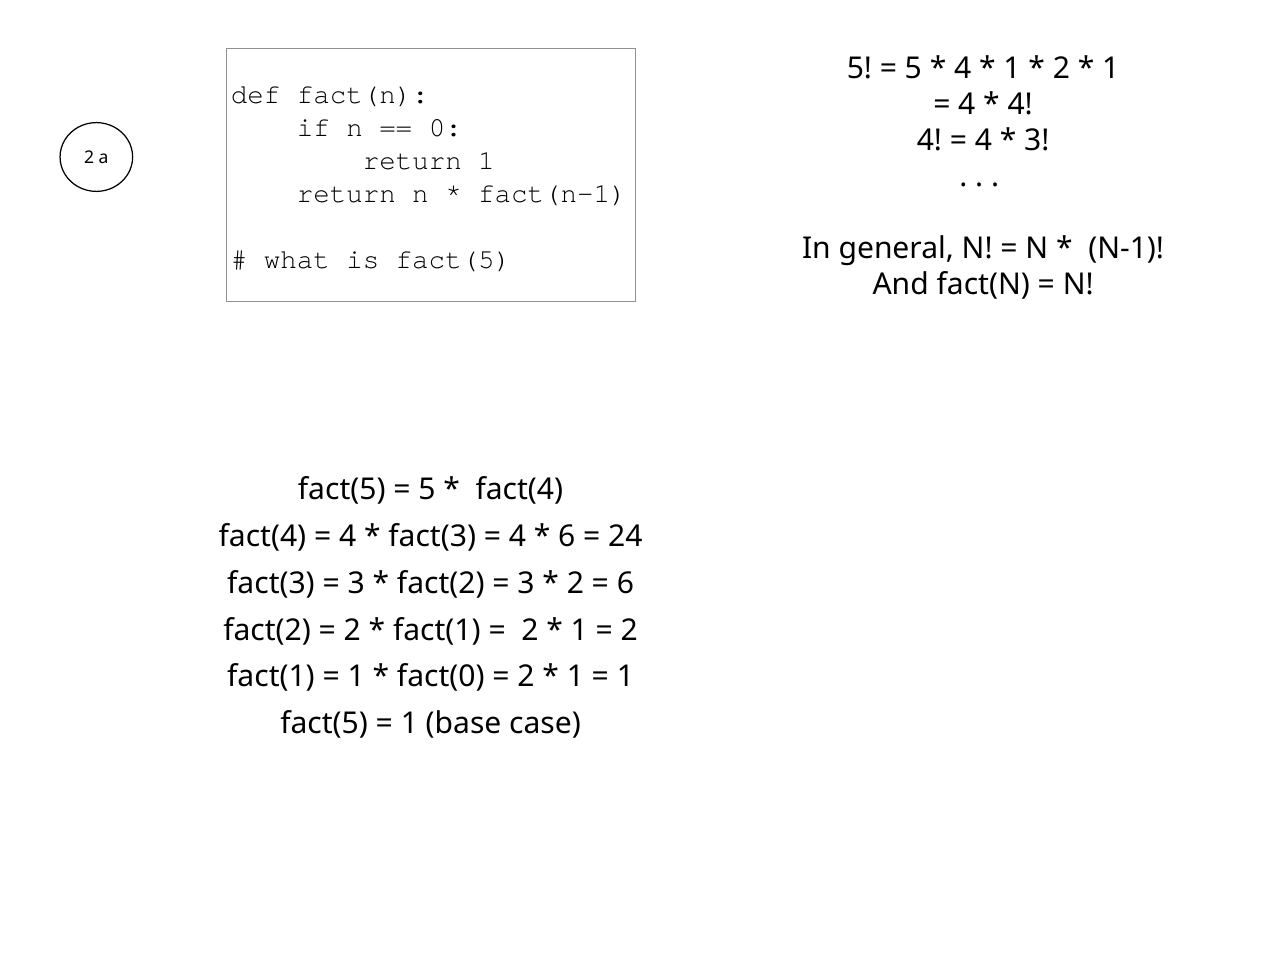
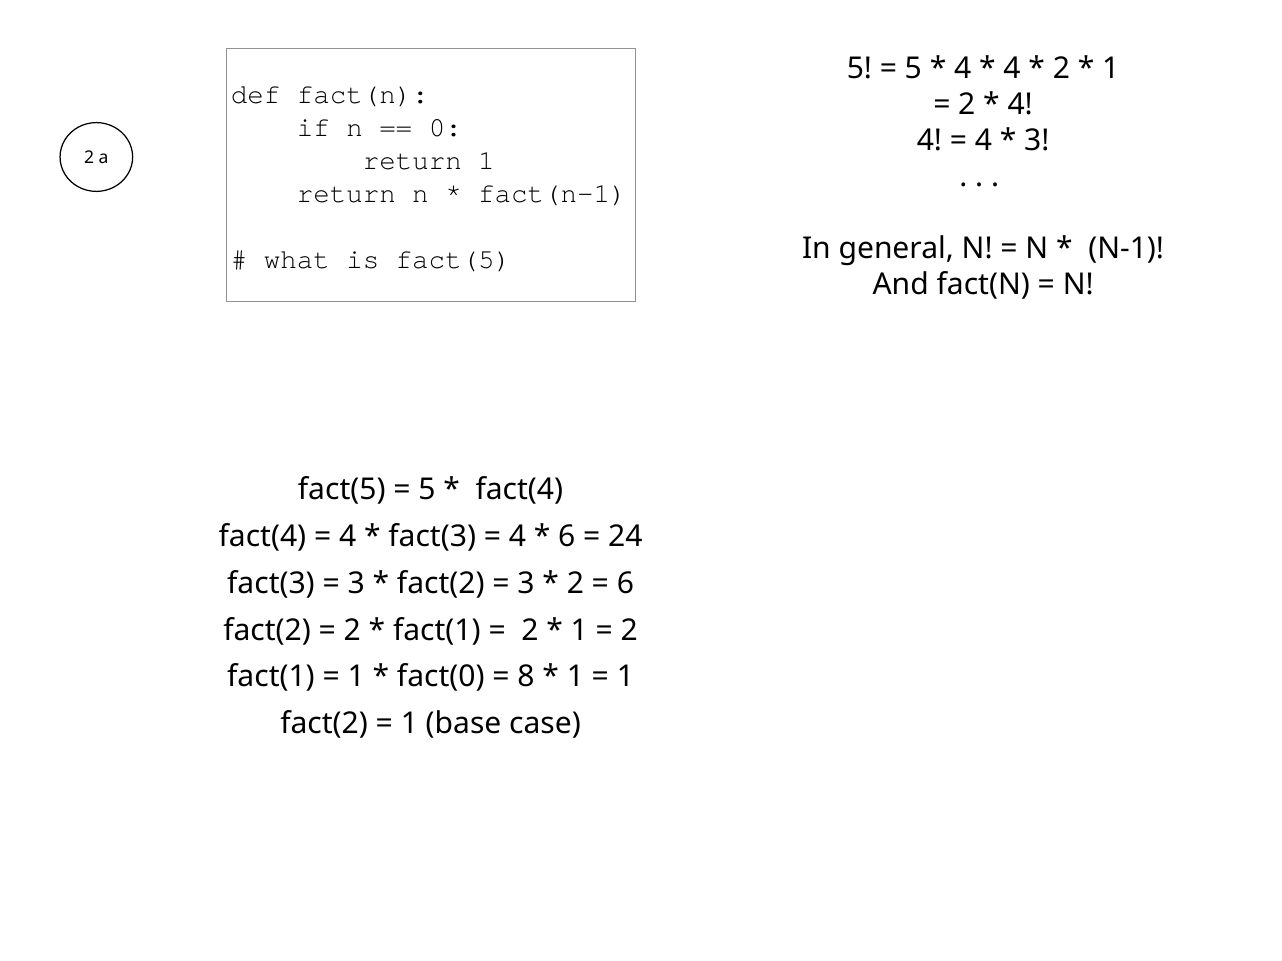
1: 1 -> 4 (1012, 69)
4: 4 -> 2 (967, 105)
2: 2 -> 8 (526, 677)
fact(5: fact(5 -> fact(2 (324, 724)
